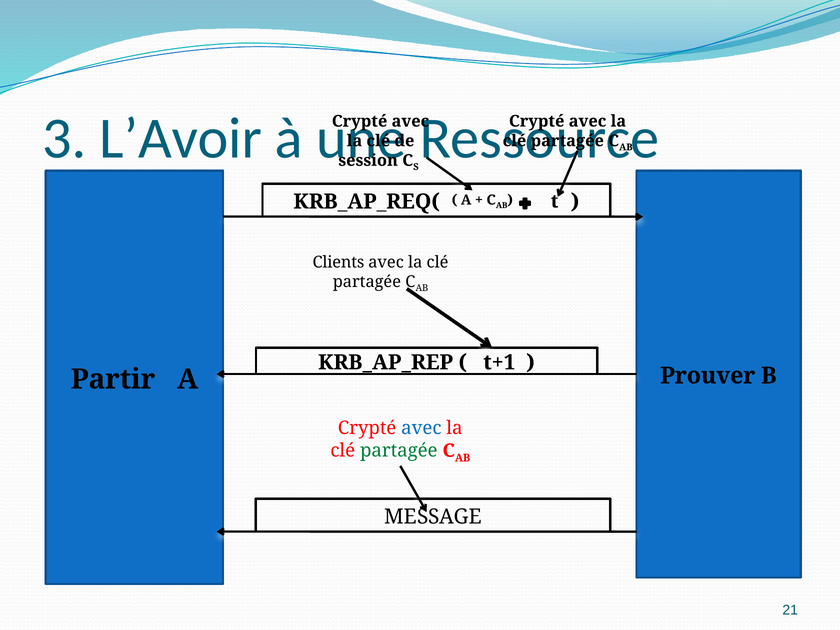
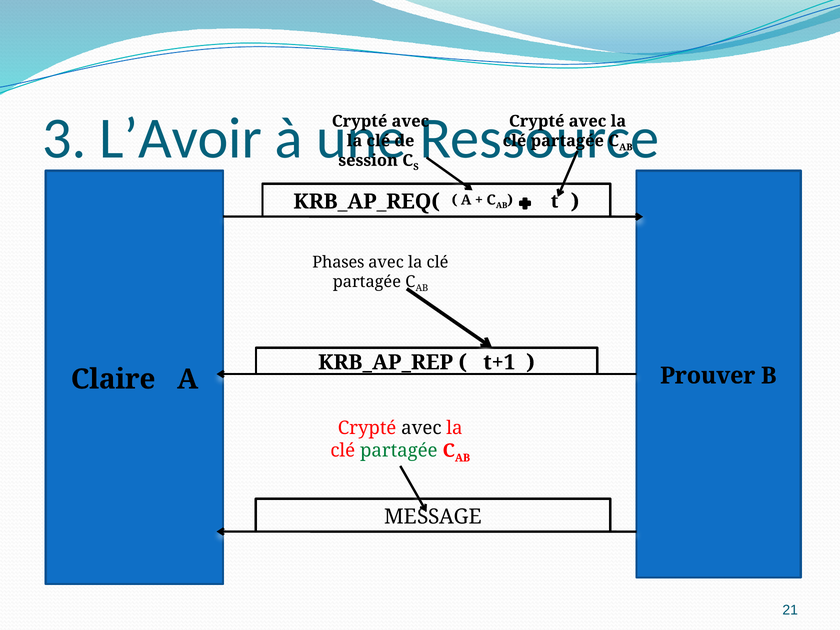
Clients: Clients -> Phases (338, 262)
Partir: Partir -> Claire (113, 379)
avec colour: blue -> black (421, 428)
